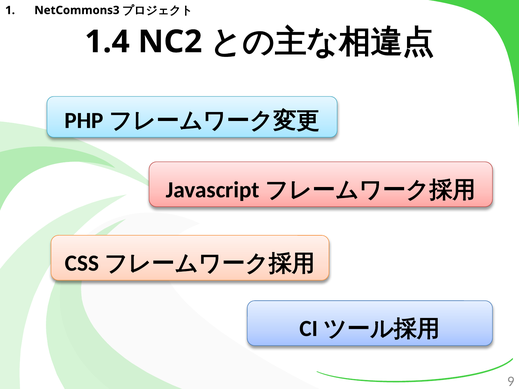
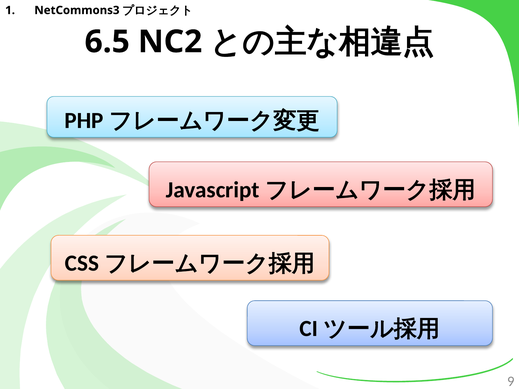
1.4: 1.4 -> 6.5 (107, 42)
